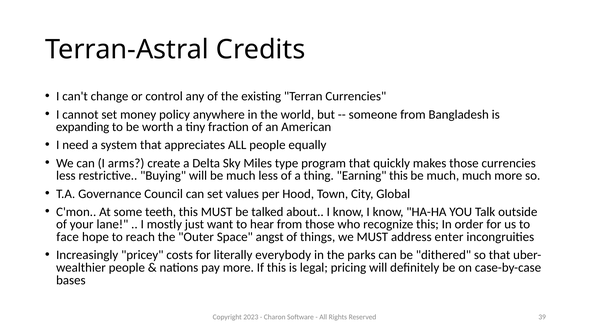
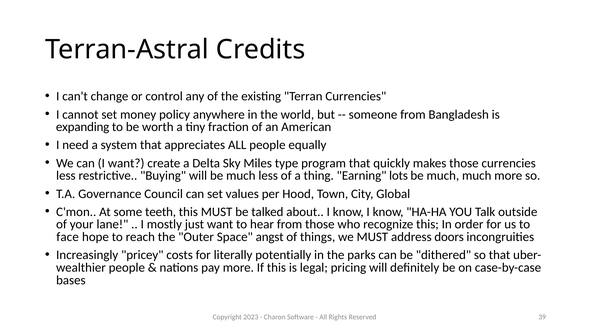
I arms: arms -> want (126, 163)
Earning this: this -> lots (399, 176)
enter: enter -> doors (449, 237)
everybody: everybody -> potentially (283, 255)
